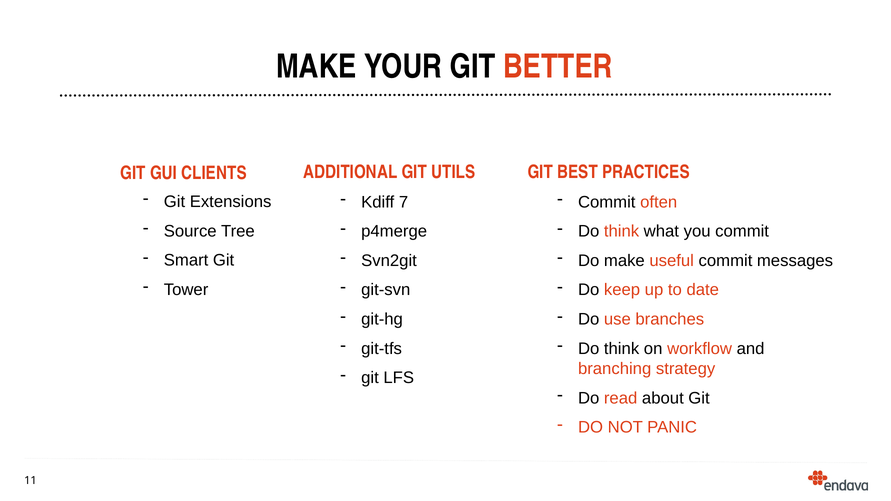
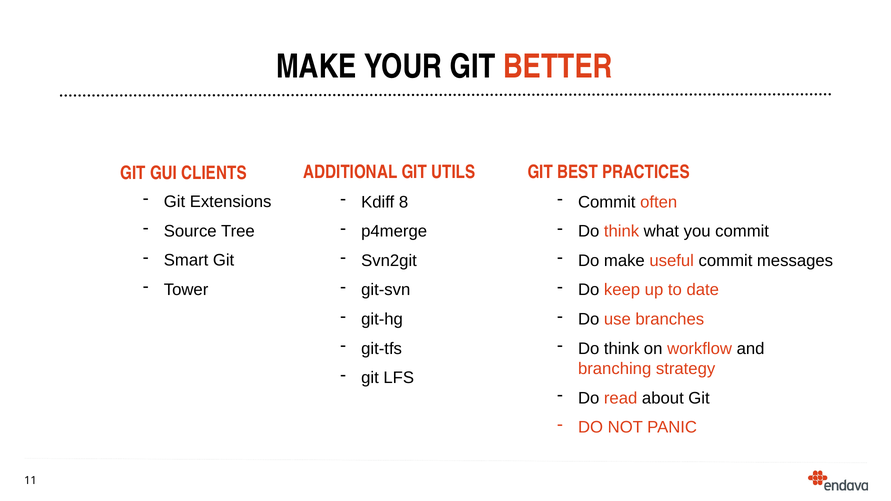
7: 7 -> 8 (404, 202)
